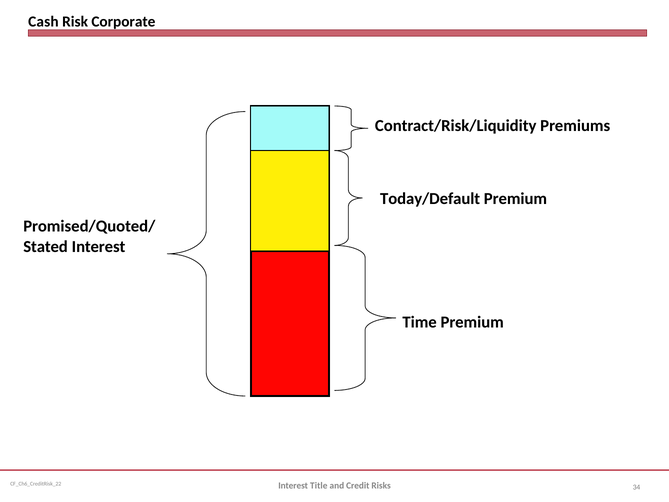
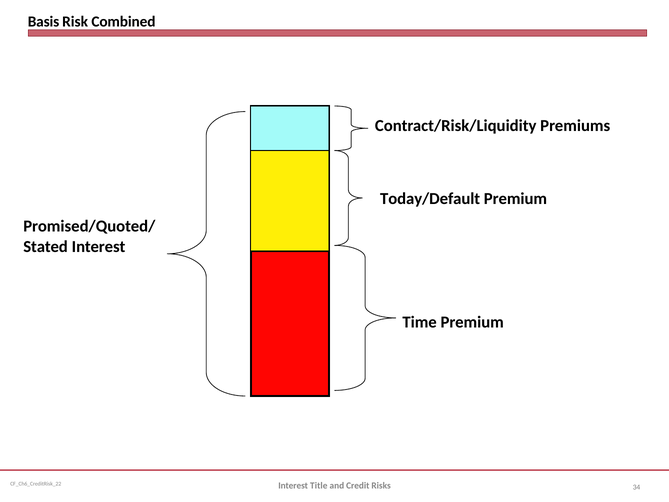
Cash: Cash -> Basis (44, 22)
Corporate: Corporate -> Combined (123, 22)
